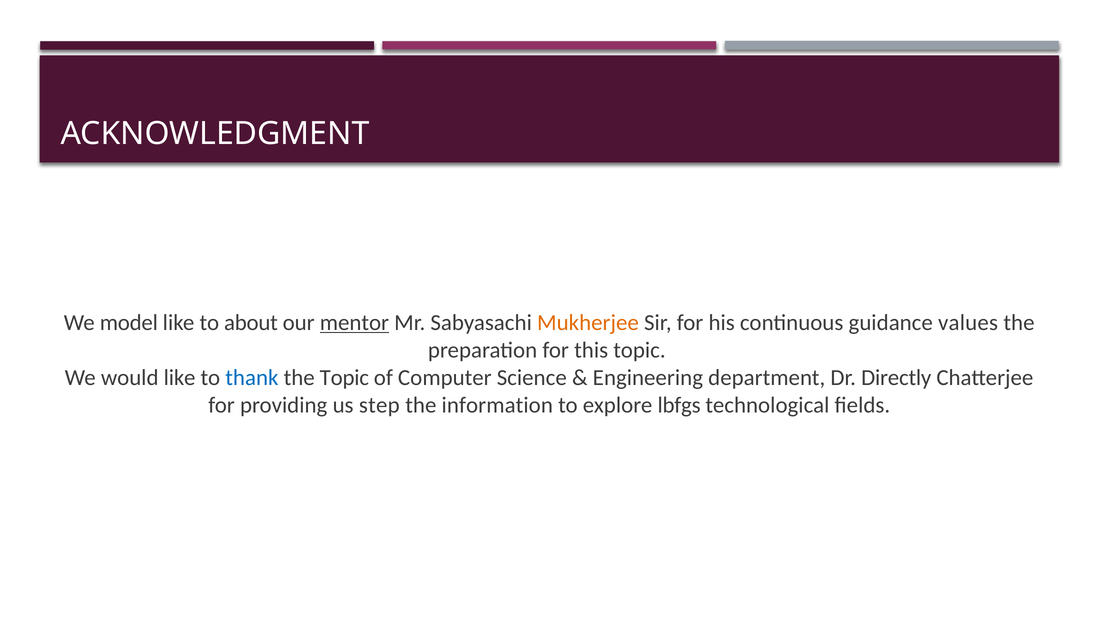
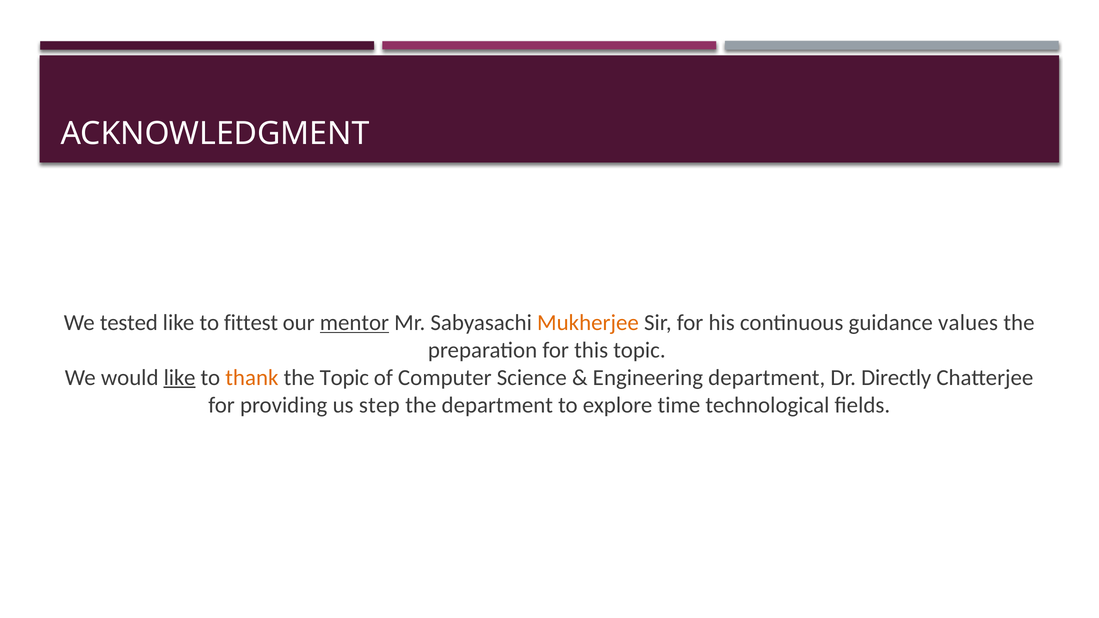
model: model -> tested (129, 323)
about: about -> fittest (251, 323)
like underline: none -> present (180, 378)
thank colour: blue -> orange (252, 378)
the information: information -> department (497, 405)
lbfgs: lbfgs -> time (679, 405)
